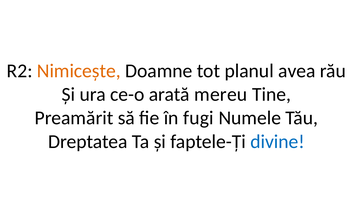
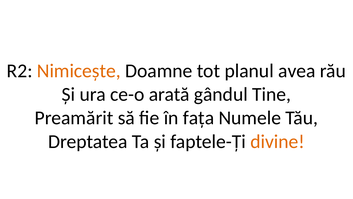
mereu: mereu -> gândul (221, 94)
fugi: fugi -> fața (199, 118)
divine colour: blue -> orange (278, 141)
